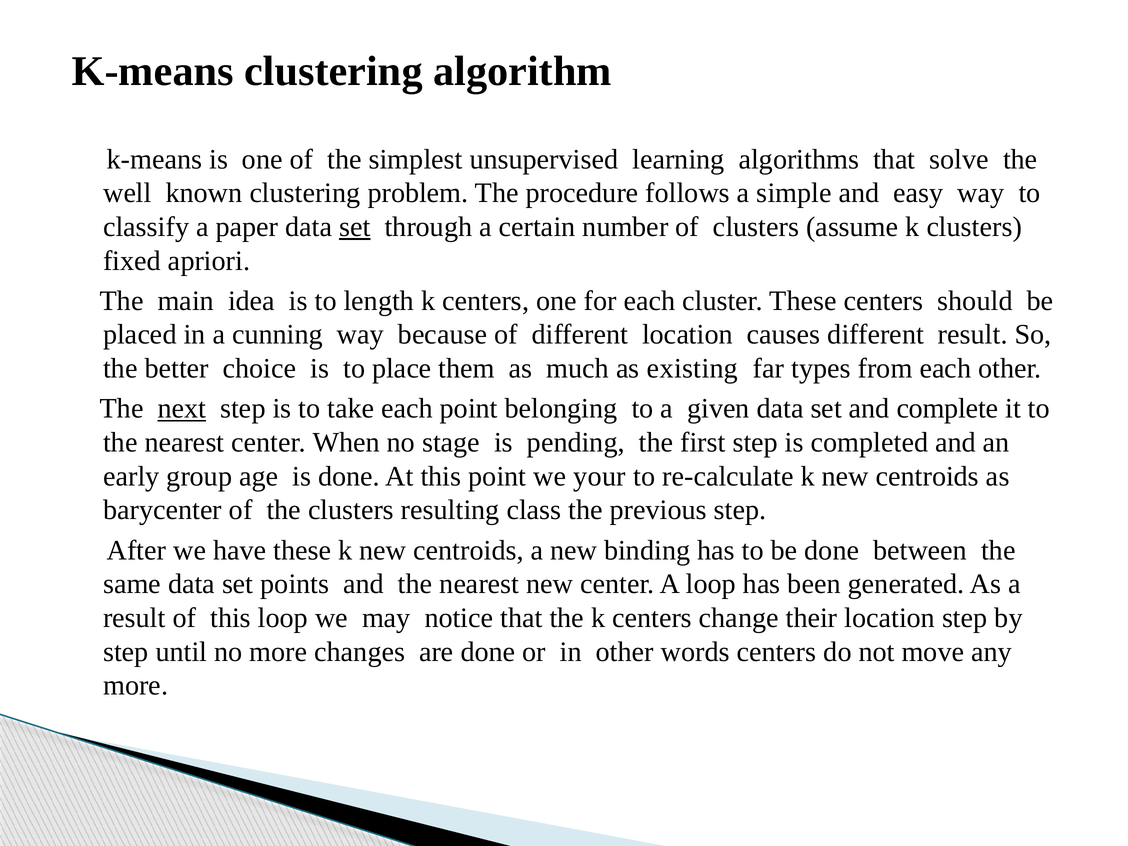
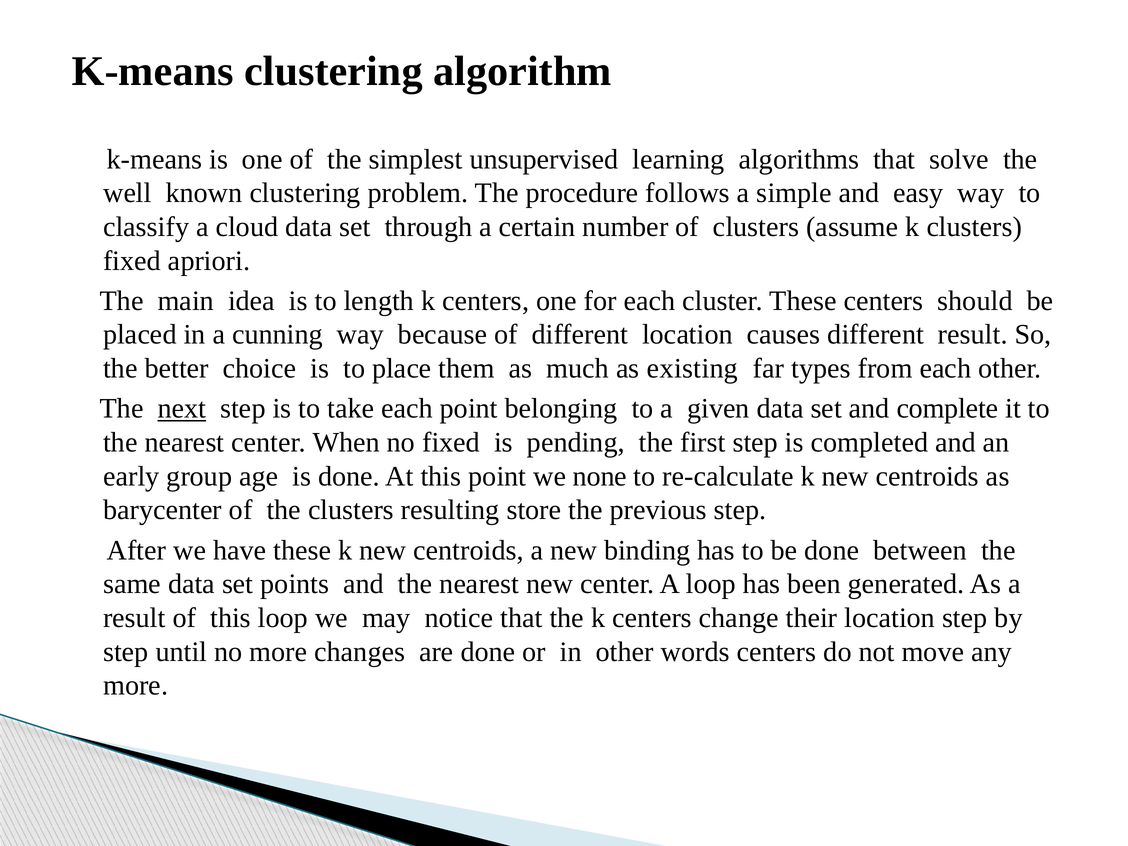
paper: paper -> cloud (247, 227)
set underline: present -> none (355, 227)
no stage: stage -> fixed (451, 442)
your: your -> none (600, 476)
class: class -> store (534, 510)
